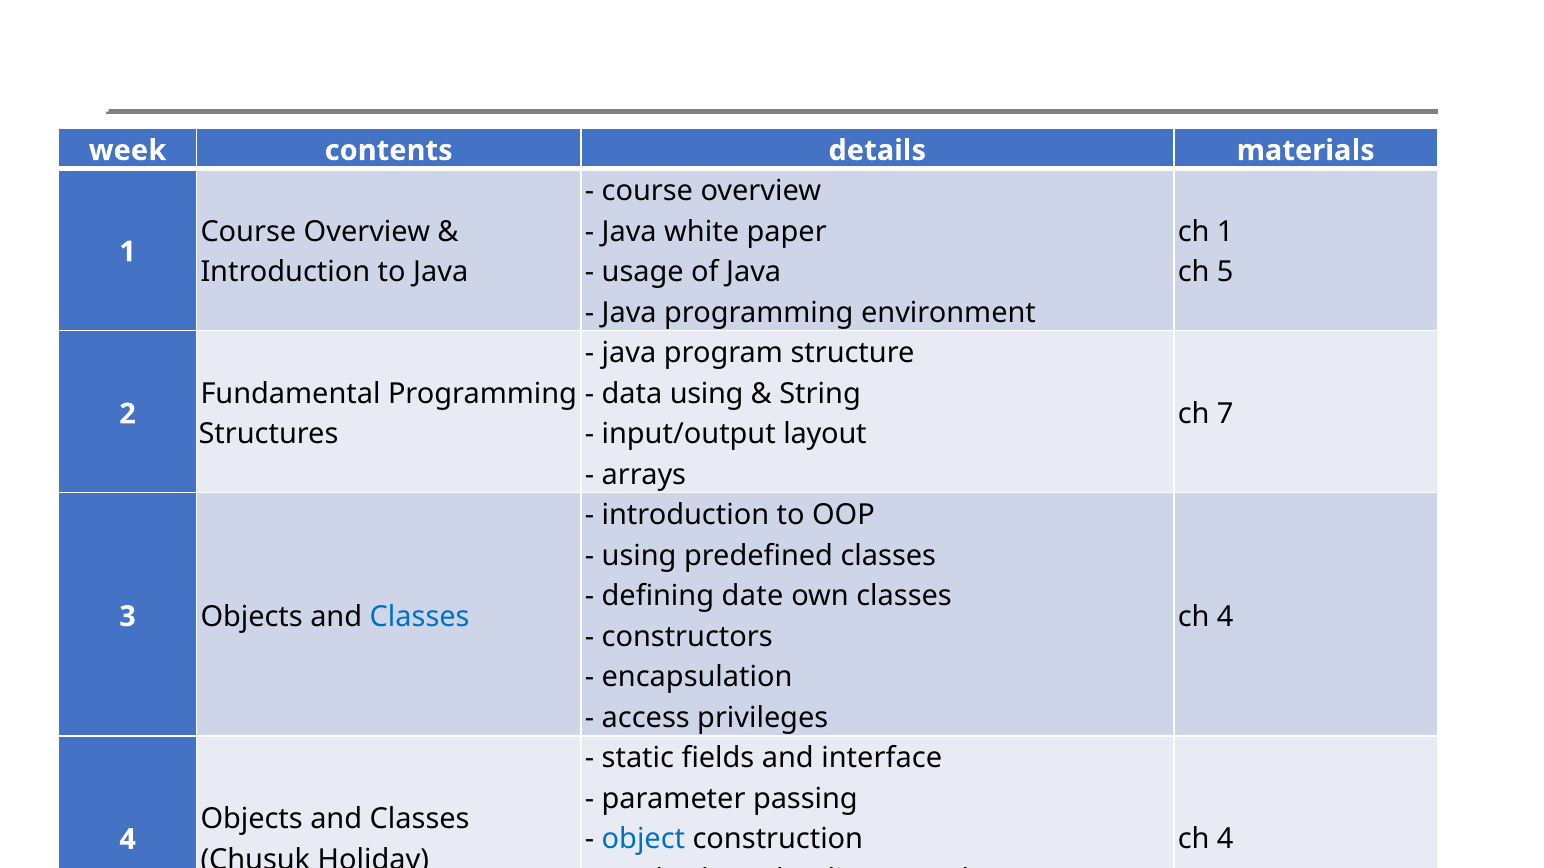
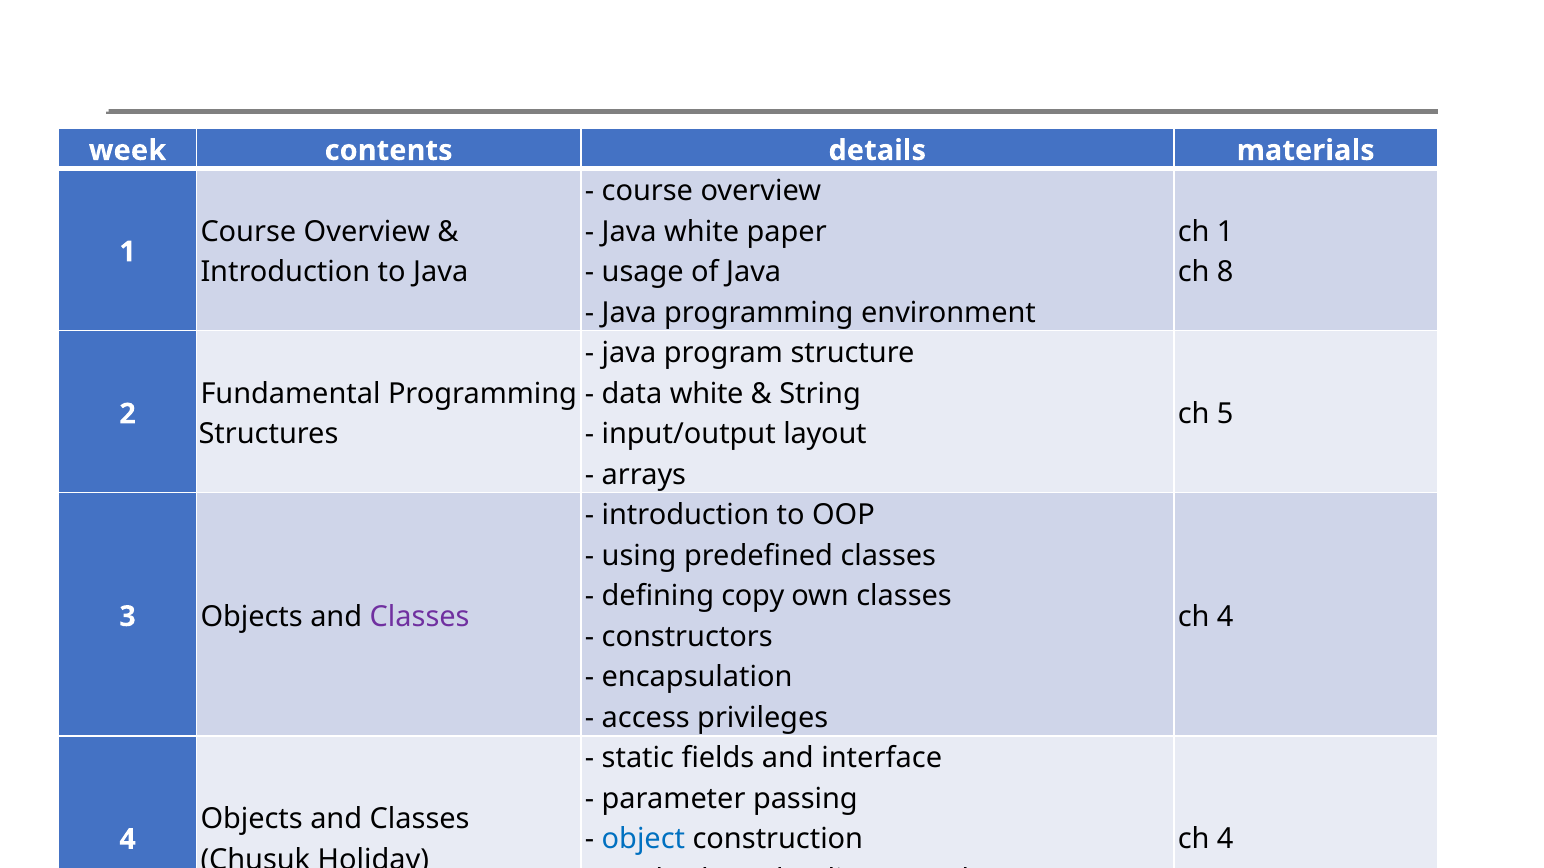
5: 5 -> 8 (1225, 272)
data using: using -> white (707, 394)
ch 7: 7 -> 5 (1225, 414)
date: date -> copy (753, 597)
Classes colour: blue -> purple (420, 617)
